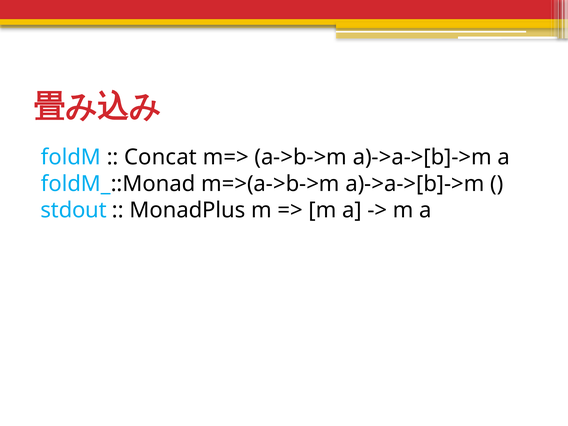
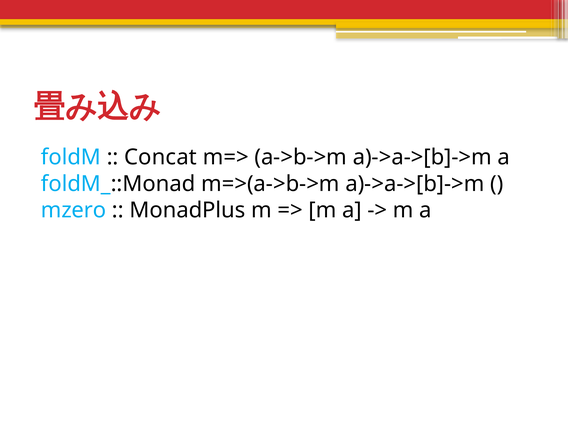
stdout: stdout -> mzero (74, 210)
